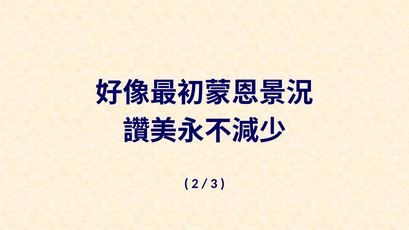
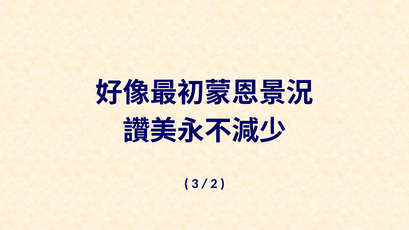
2: 2 -> 3 (195, 184)
3: 3 -> 2 (214, 184)
